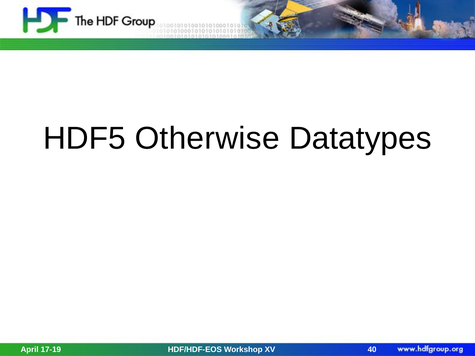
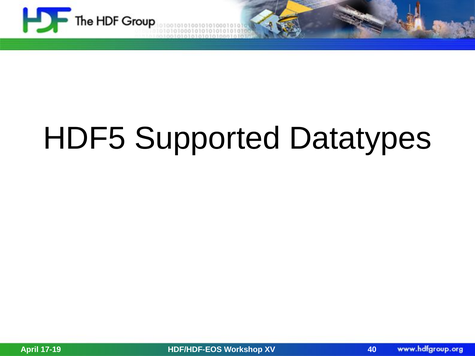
Otherwise: Otherwise -> Supported (207, 138)
